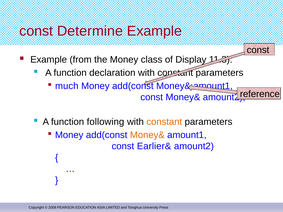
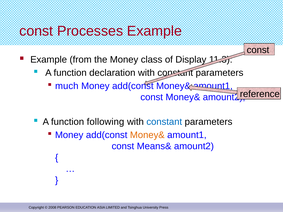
Determine: Determine -> Processes (90, 31)
constant colour: orange -> blue (164, 122)
Earlier&: Earlier& -> Means& (154, 146)
